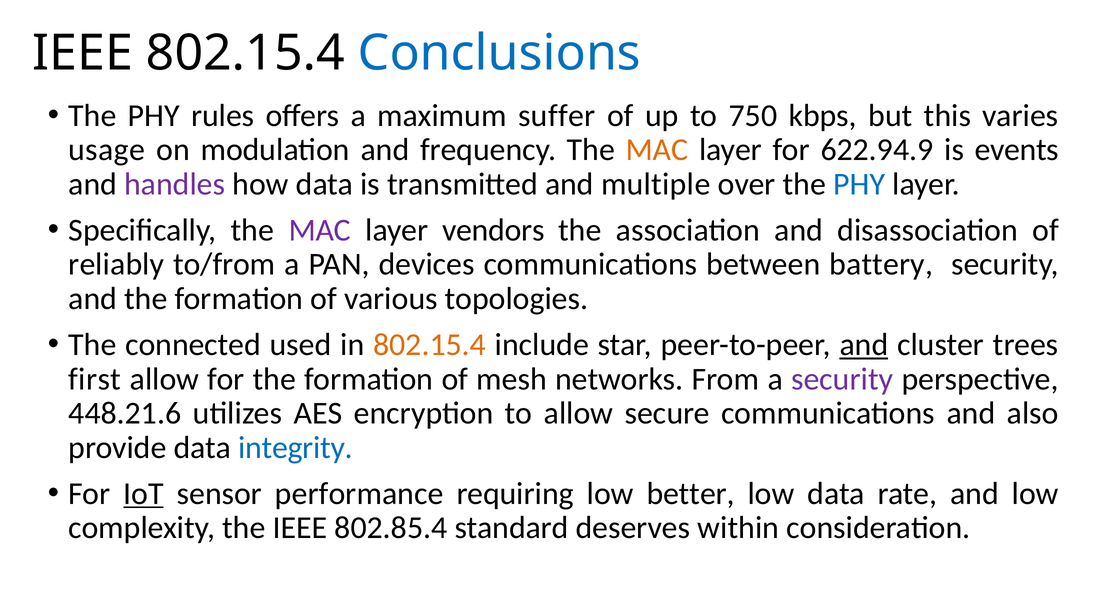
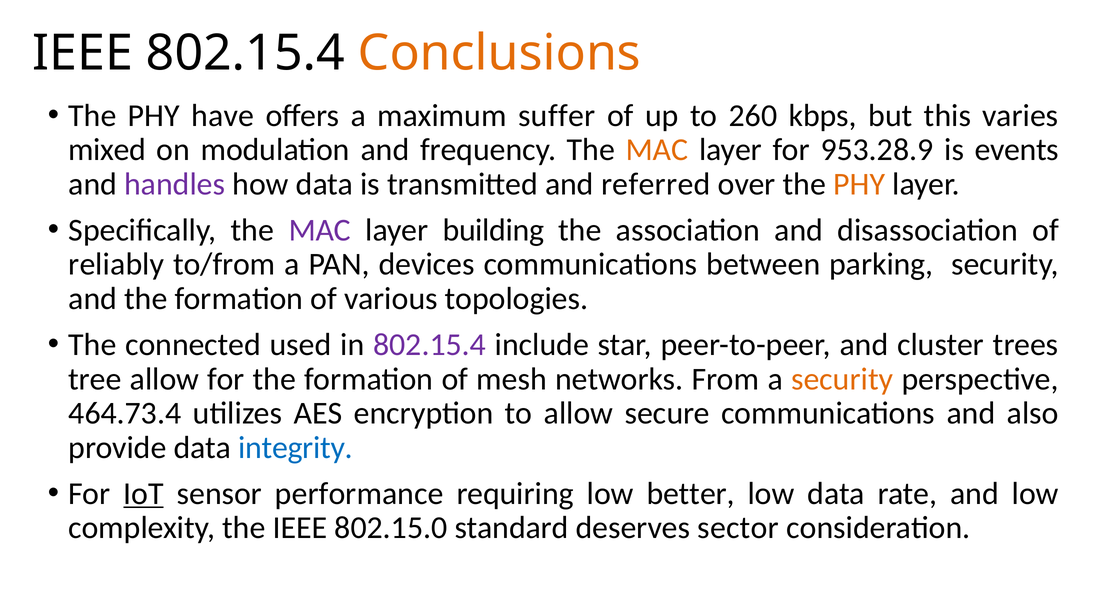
Conclusions colour: blue -> orange (499, 53)
rules: rules -> have (223, 116)
750: 750 -> 260 (753, 116)
usage: usage -> mixed (107, 150)
622.94.9: 622.94.9 -> 953.28.9 (877, 150)
multiple: multiple -> referred (656, 184)
PHY colour: blue -> orange (859, 184)
vendors: vendors -> building (493, 230)
battery: battery -> parking (881, 265)
802.15.4 colour: orange -> purple (430, 345)
and underline: present -> none (864, 345)
first: first -> tree (95, 379)
security colour: purple -> orange (842, 379)
448.21.6: 448.21.6 -> 464.73.4 (125, 414)
802.85.4: 802.85.4 -> 802.15.0 (391, 528)
within: within -> sector (738, 528)
